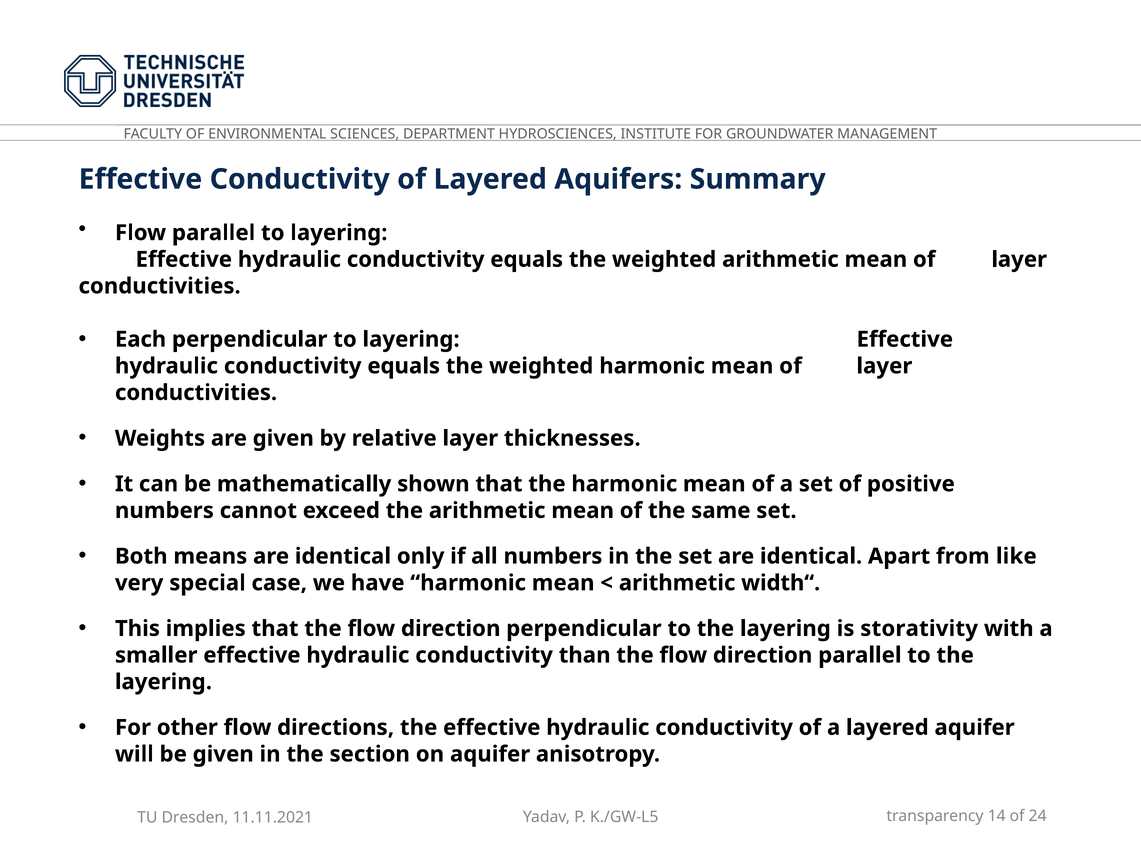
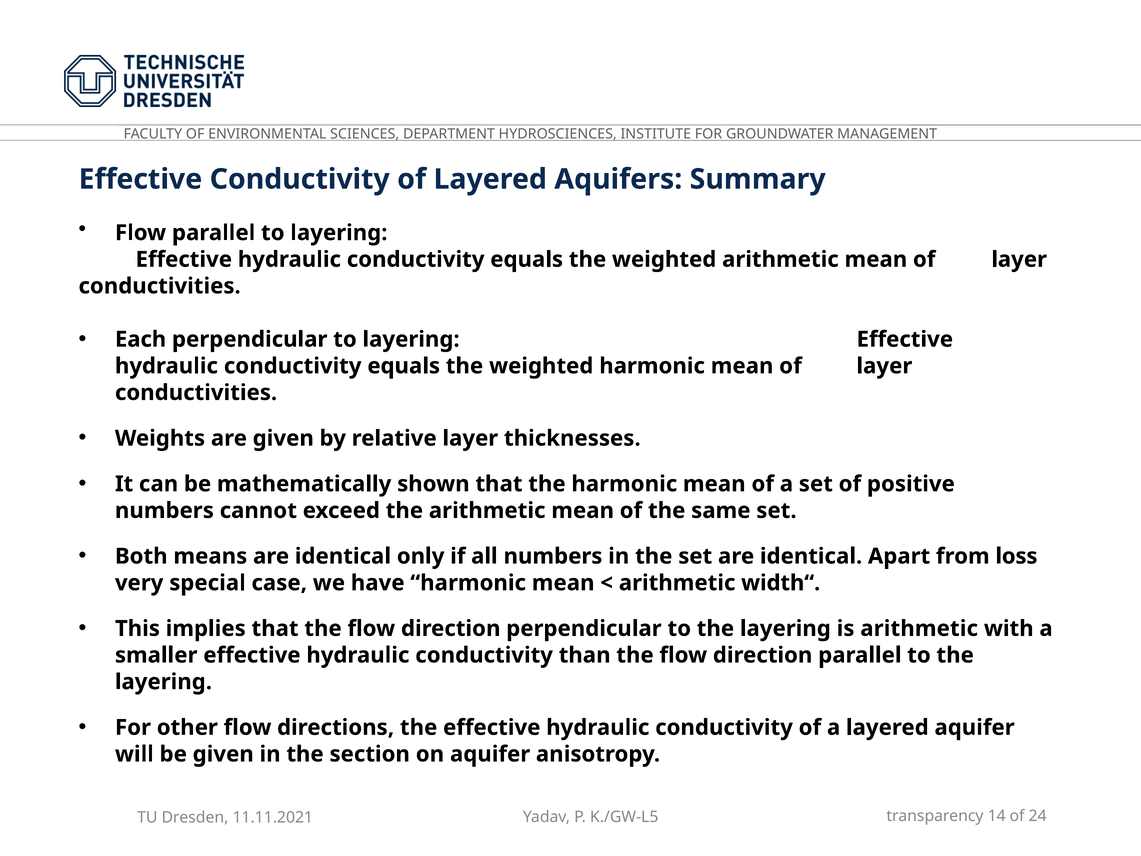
like: like -> loss (1016, 556)
is storativity: storativity -> arithmetic (919, 628)
